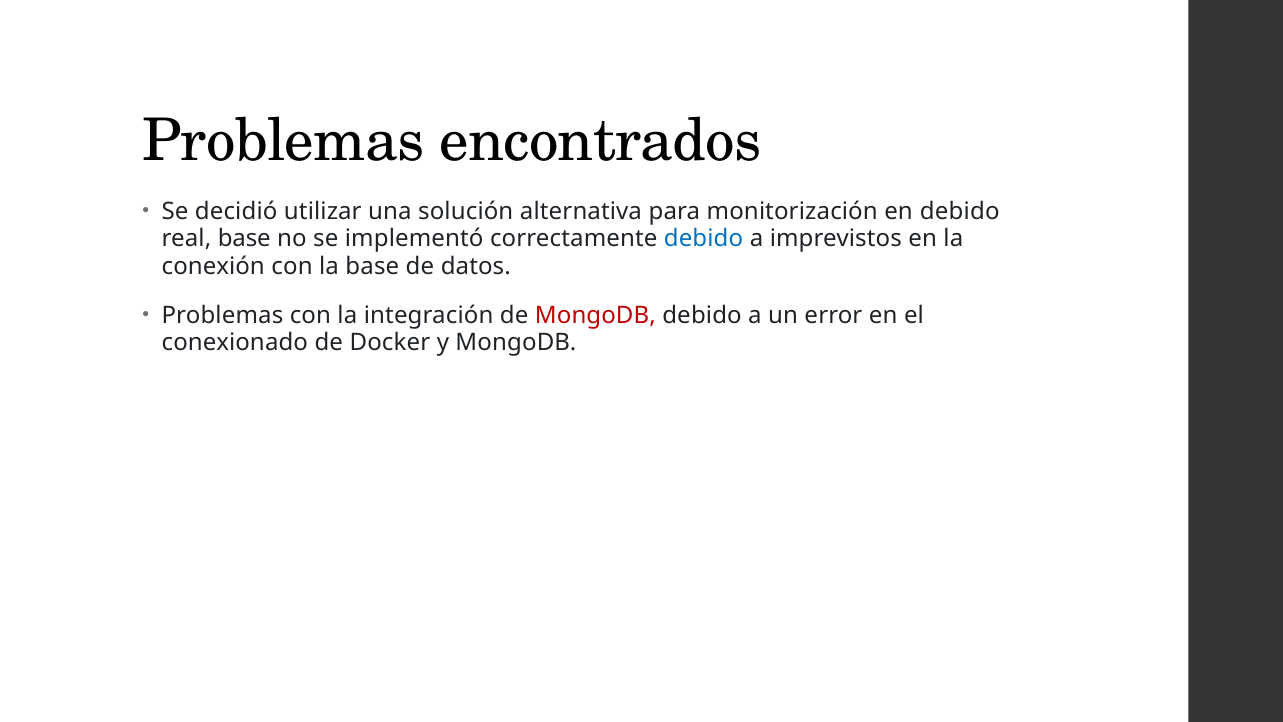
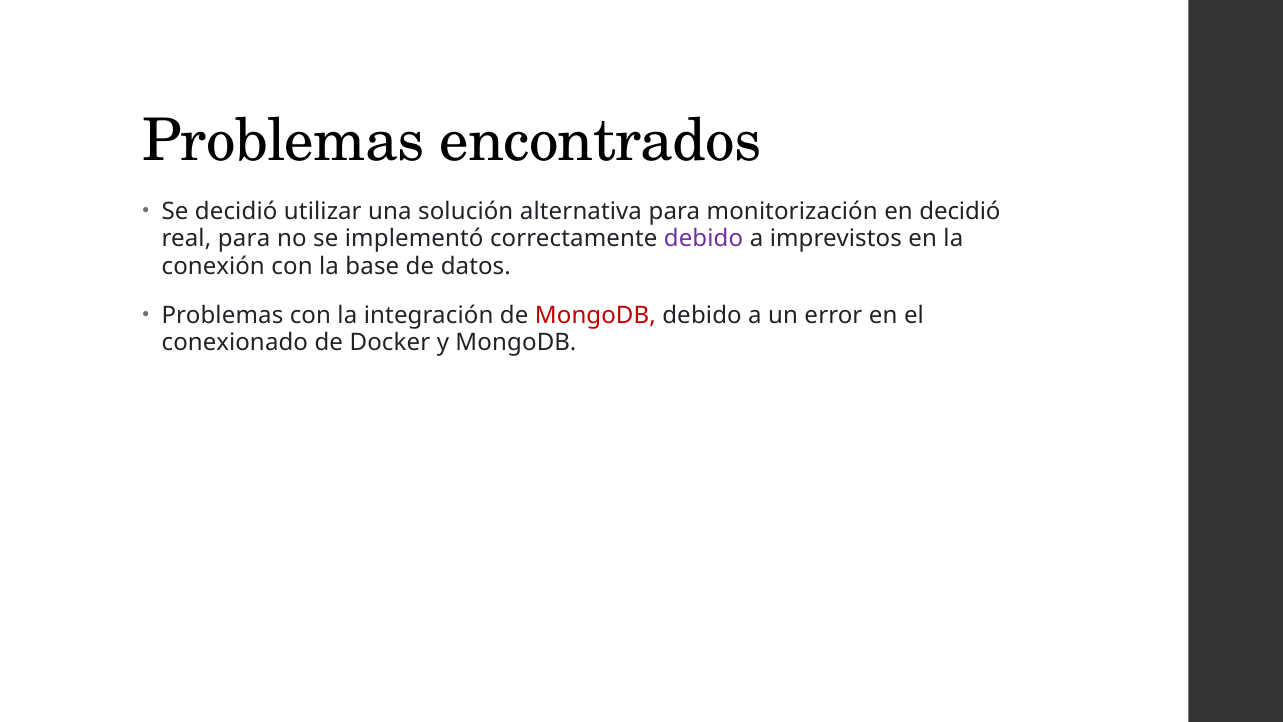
en debido: debido -> decidió (960, 211)
real base: base -> para (244, 239)
debido colour: blue -> purple (704, 239)
